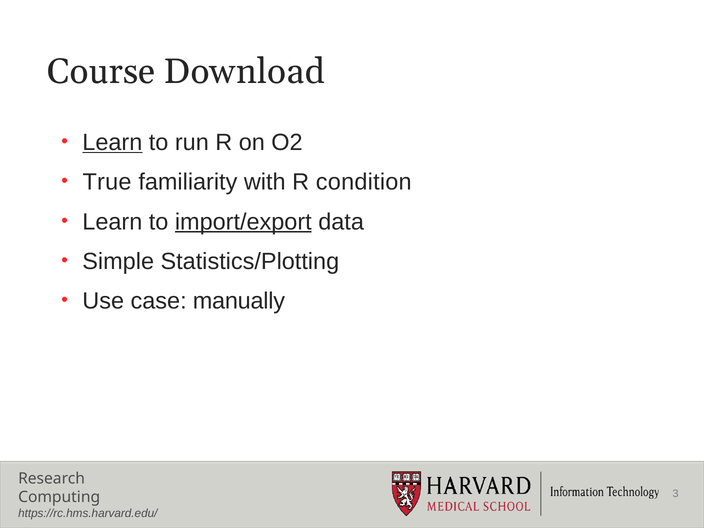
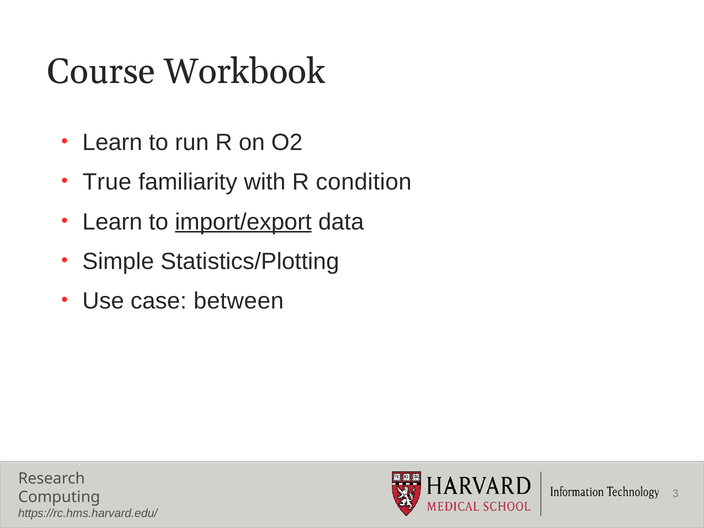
Download: Download -> Workbook (245, 72)
Learn underline: present -> none (112, 142)
manually: manually -> between (239, 301)
